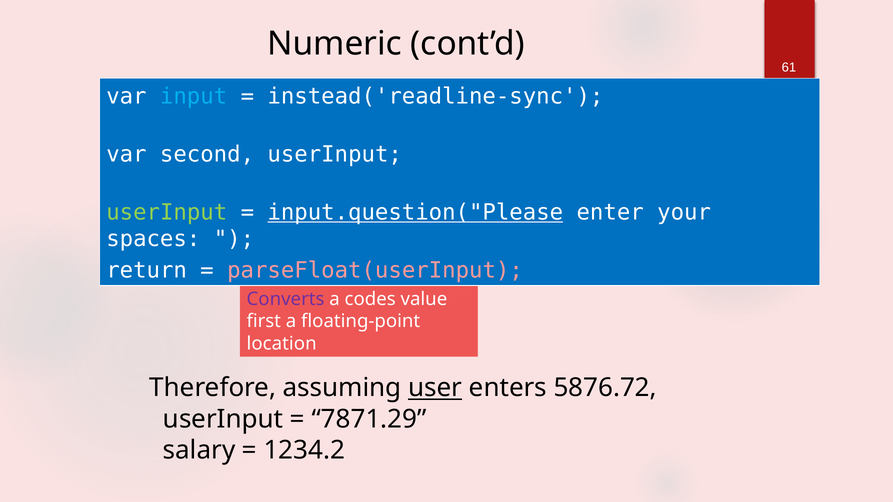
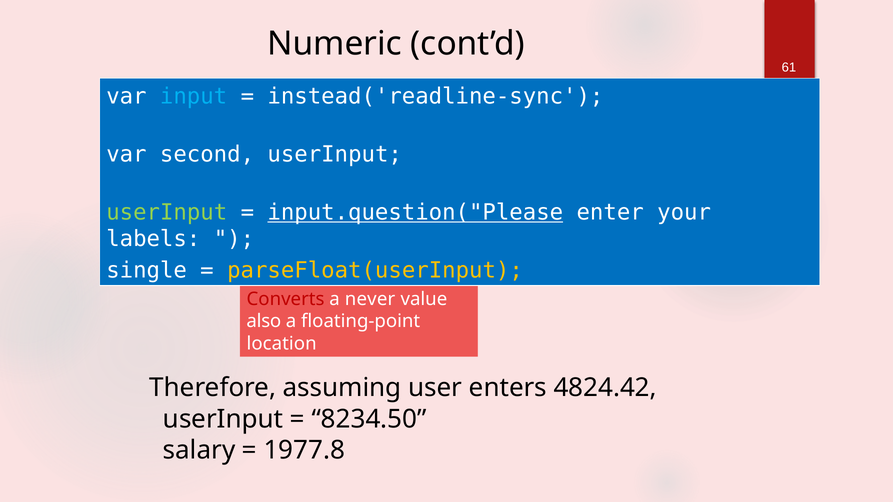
spaces: spaces -> labels (153, 239)
return: return -> single (147, 271)
parseFloat(userInput colour: pink -> yellow (375, 271)
Converts colour: purple -> red (286, 299)
codes: codes -> never (370, 299)
first: first -> also (264, 321)
user underline: present -> none (435, 388)
5876.72: 5876.72 -> 4824.42 (605, 388)
7871.29: 7871.29 -> 8234.50 (369, 419)
1234.2: 1234.2 -> 1977.8 (304, 451)
